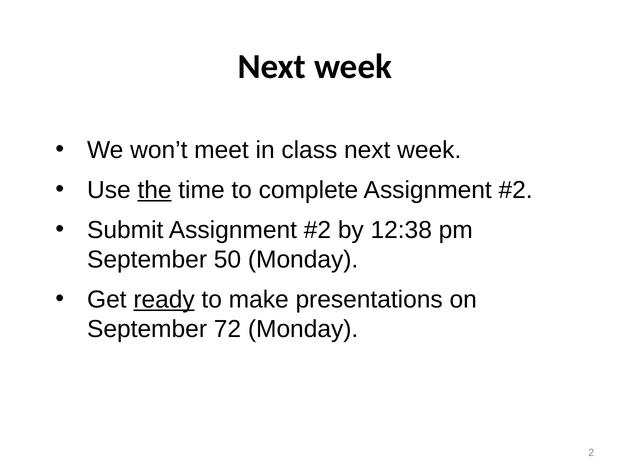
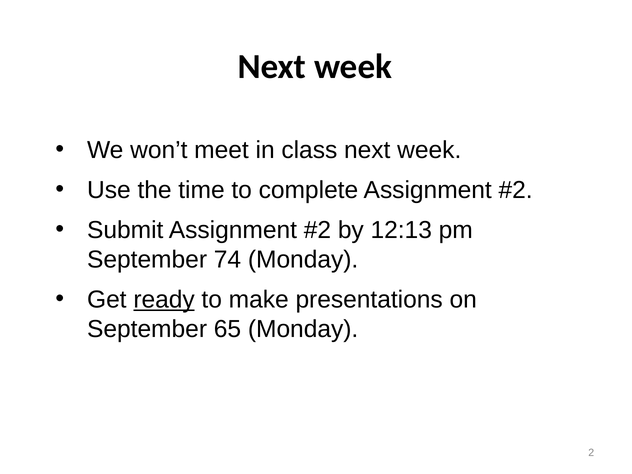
the underline: present -> none (155, 190)
12:38: 12:38 -> 12:13 (401, 230)
50: 50 -> 74 (227, 260)
72: 72 -> 65 (227, 329)
